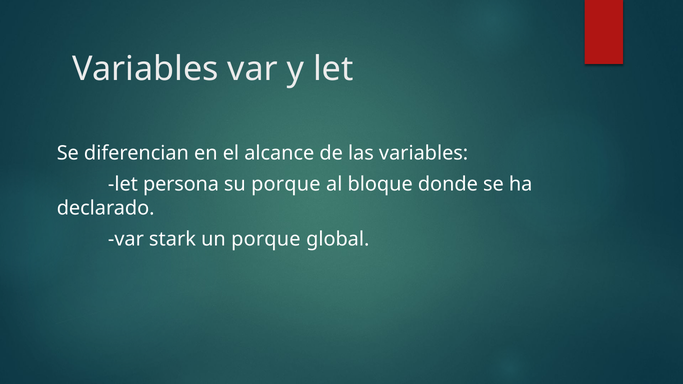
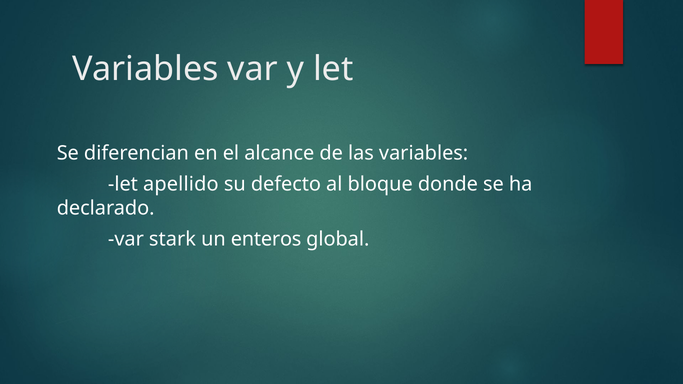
persona: persona -> apellido (181, 184)
su porque: porque -> defecto (286, 184)
un porque: porque -> enteros (266, 239)
